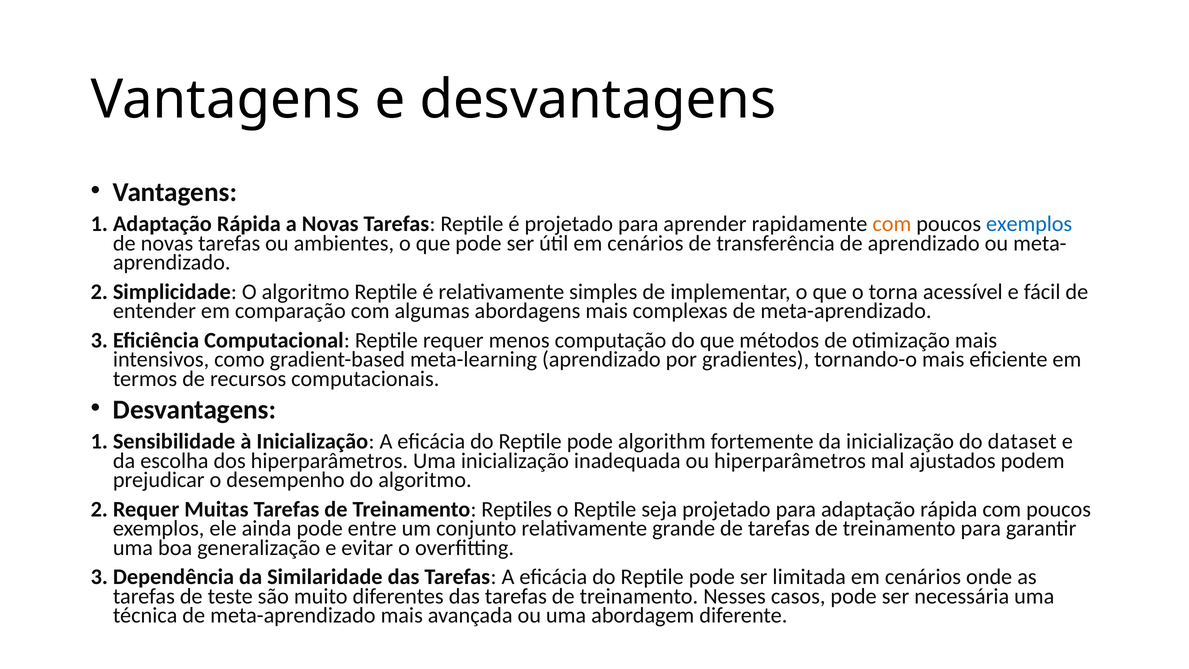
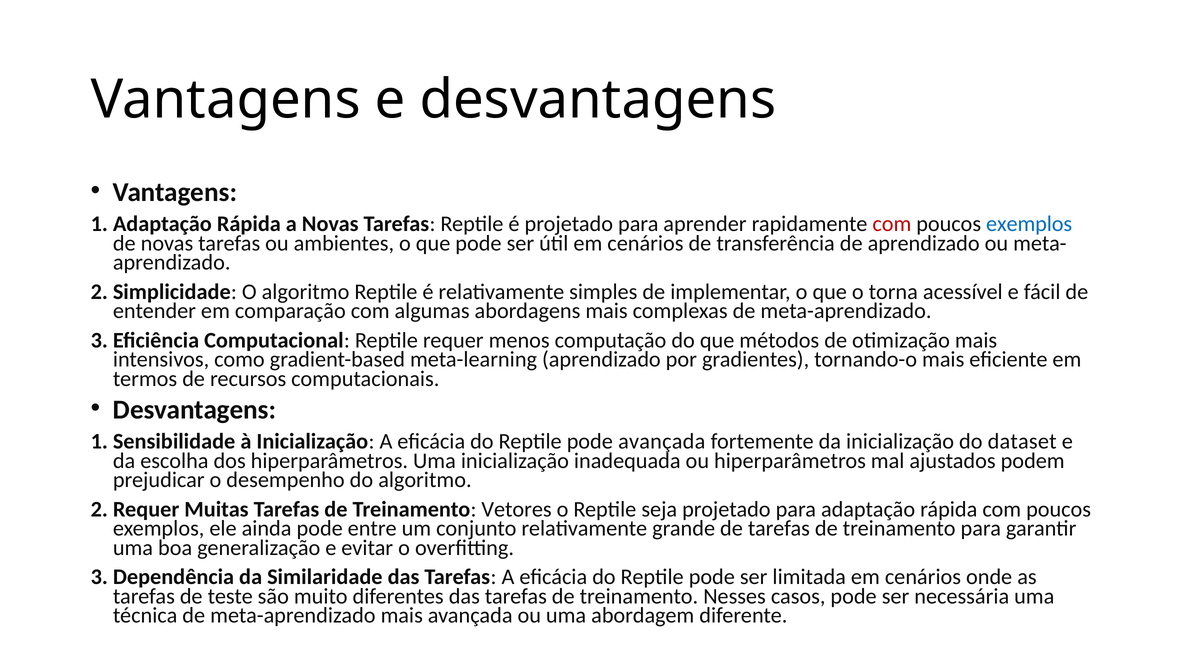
com colour: orange -> red (892, 224)
pode algorithm: algorithm -> avançada (662, 441)
Reptiles: Reptiles -> Vetores (517, 509)
